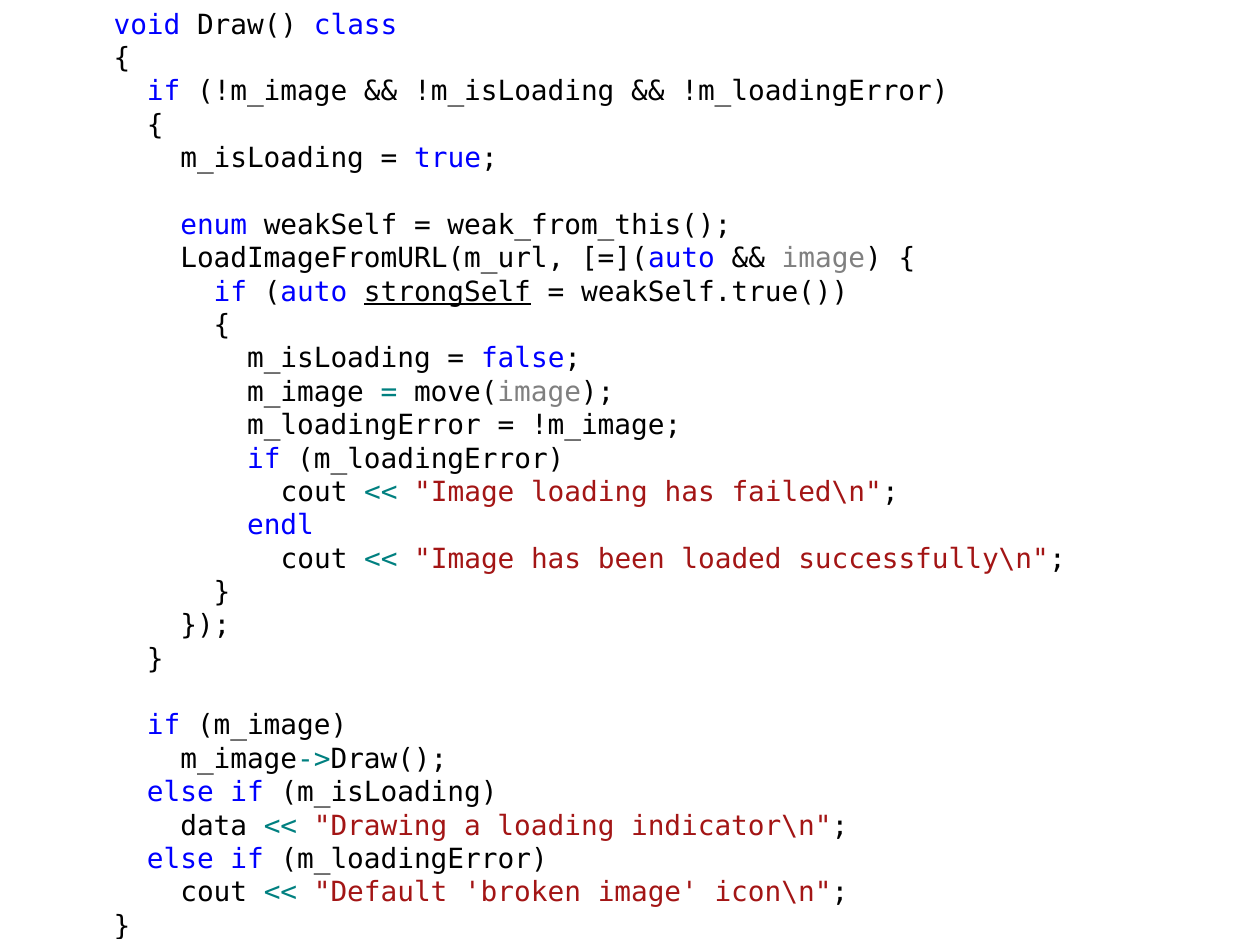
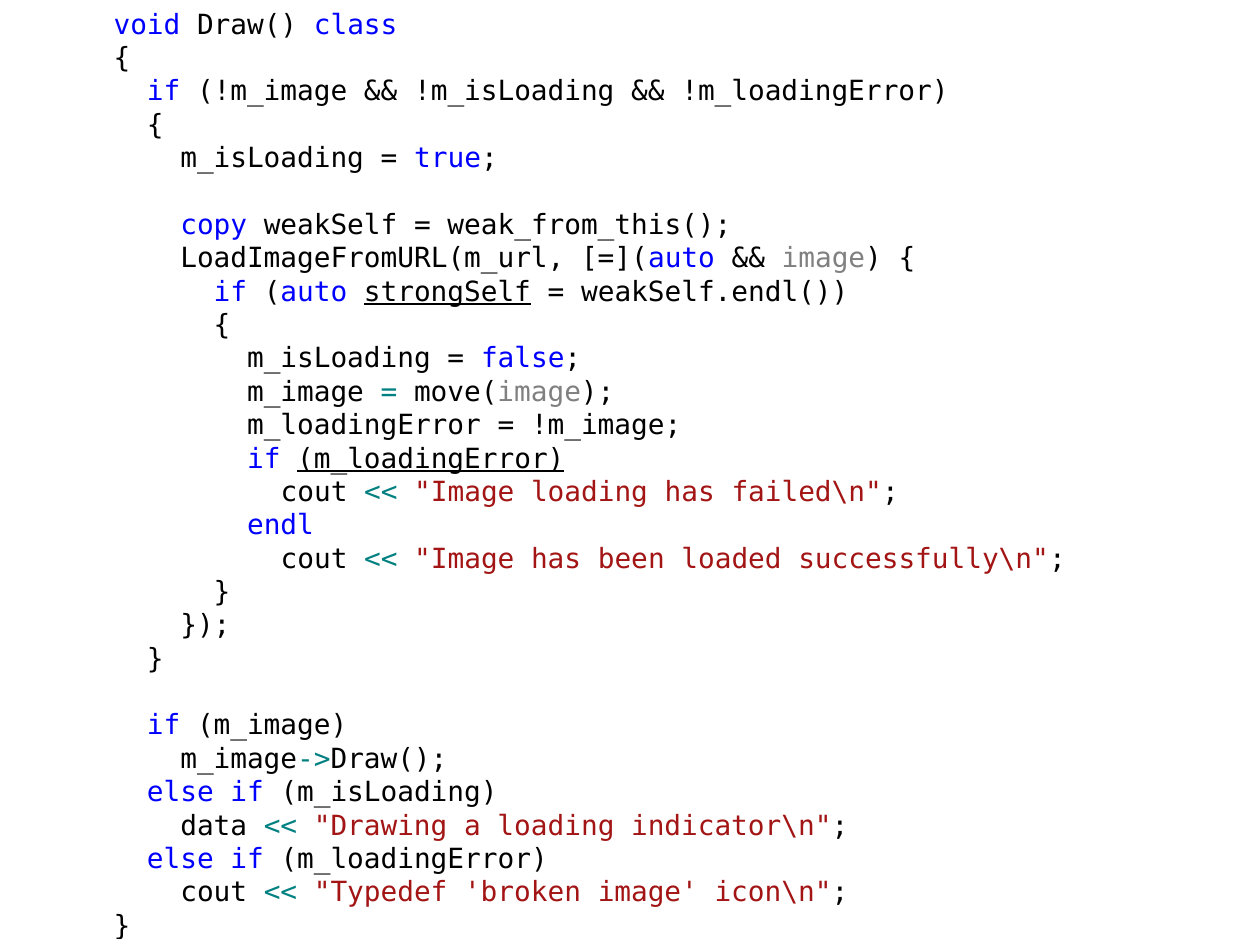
enum: enum -> copy (214, 225)
weakSelf.true(: weakSelf.true( -> weakSelf.endl( (715, 292)
m_loadingError underline: none -> present (431, 459)
Default: Default -> Typedef (381, 893)
